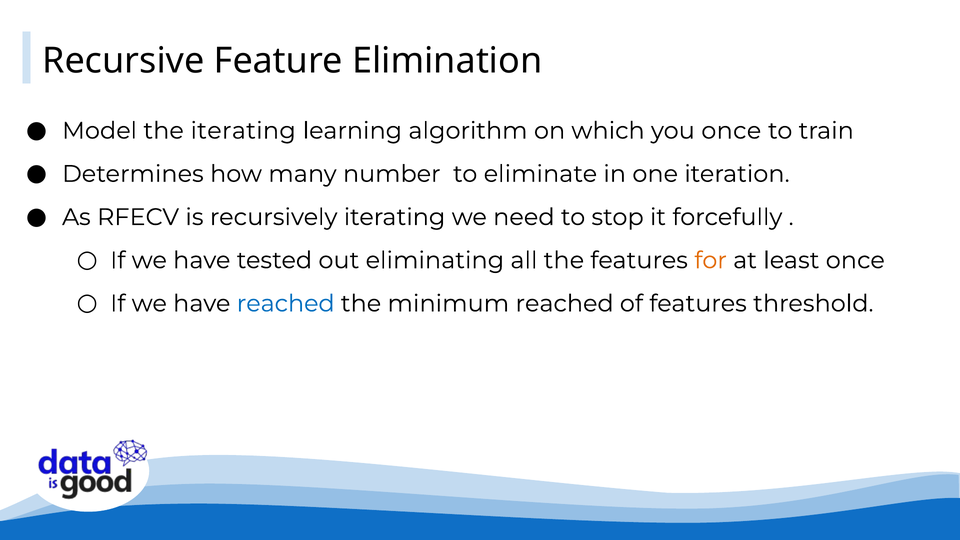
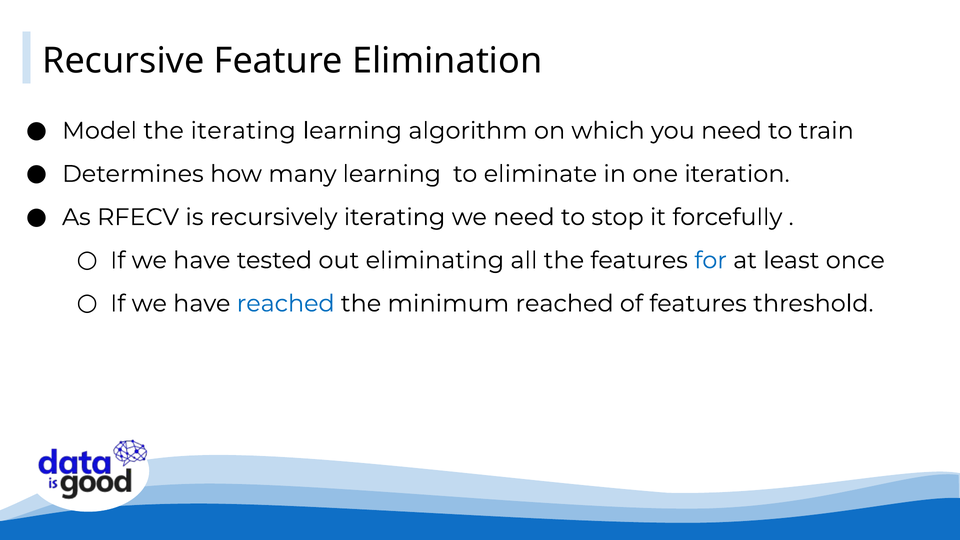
you once: once -> need (731, 131)
many number: number -> learning (392, 174)
for colour: orange -> blue (711, 260)
